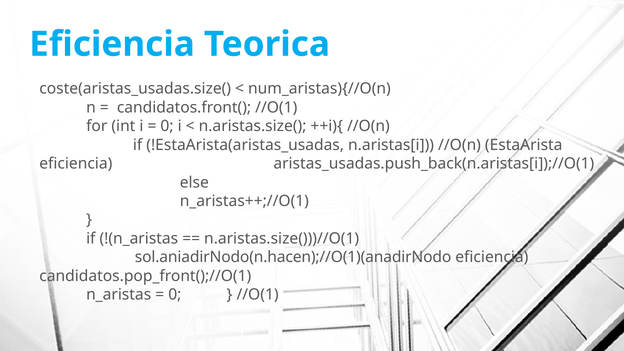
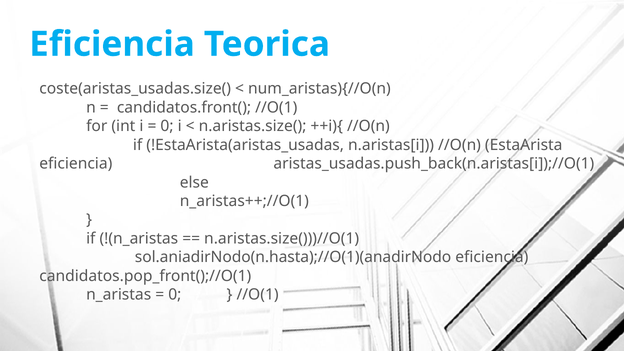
sol.aniadirNodo(n.hacen);//O(1)(anadirNodo: sol.aniadirNodo(n.hacen);//O(1)(anadirNodo -> sol.aniadirNodo(n.hasta);//O(1)(anadirNodo (293, 257)
